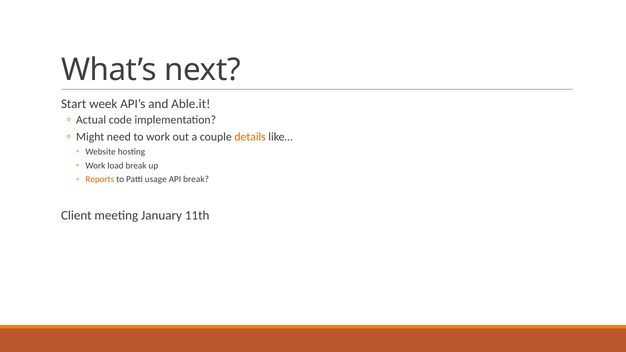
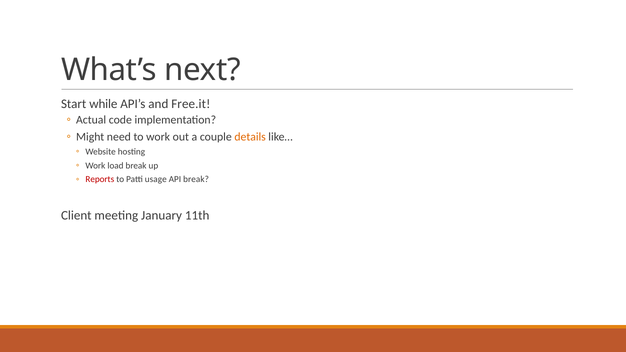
week: week -> while (103, 104)
Able.it: Able.it -> Free.it (191, 104)
Reports colour: orange -> red (100, 179)
